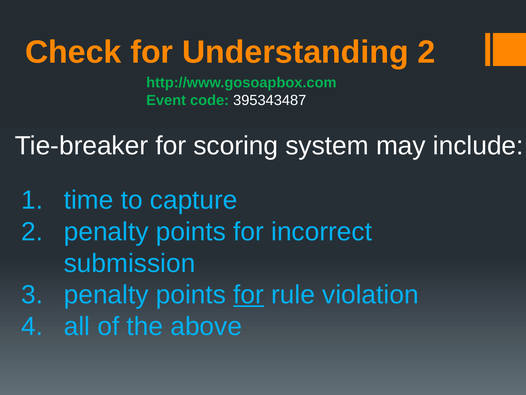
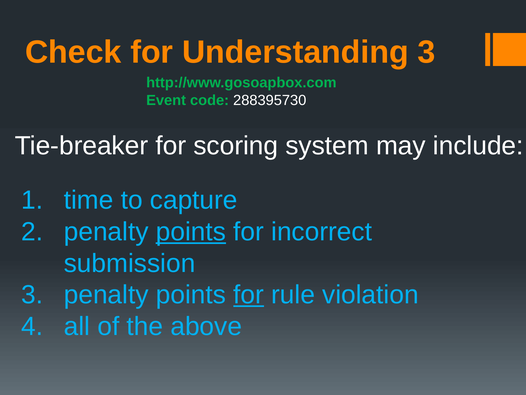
Understanding 2: 2 -> 3 (427, 52)
395343487: 395343487 -> 288395730 (270, 100)
points underline: none -> present (191, 231)
